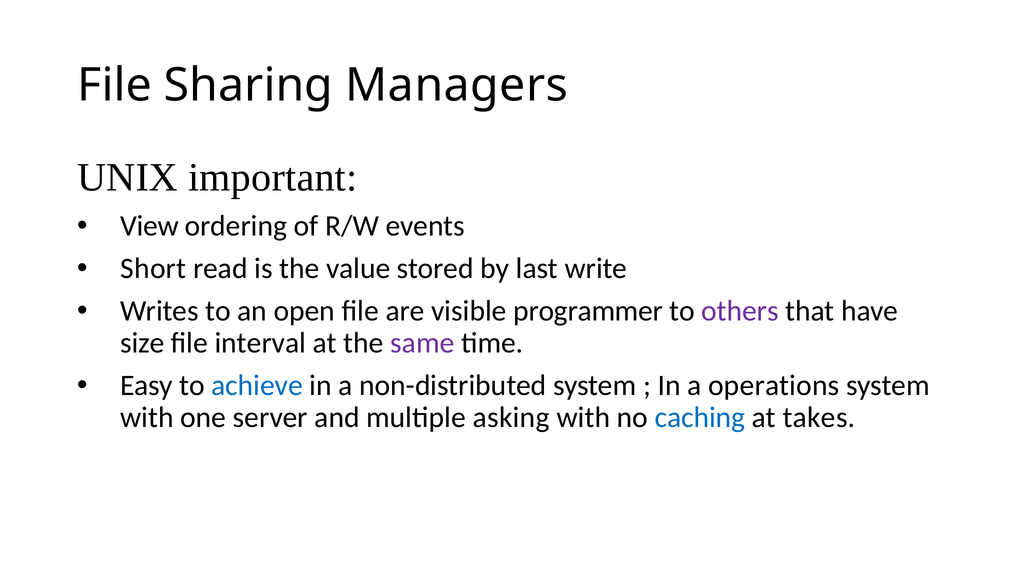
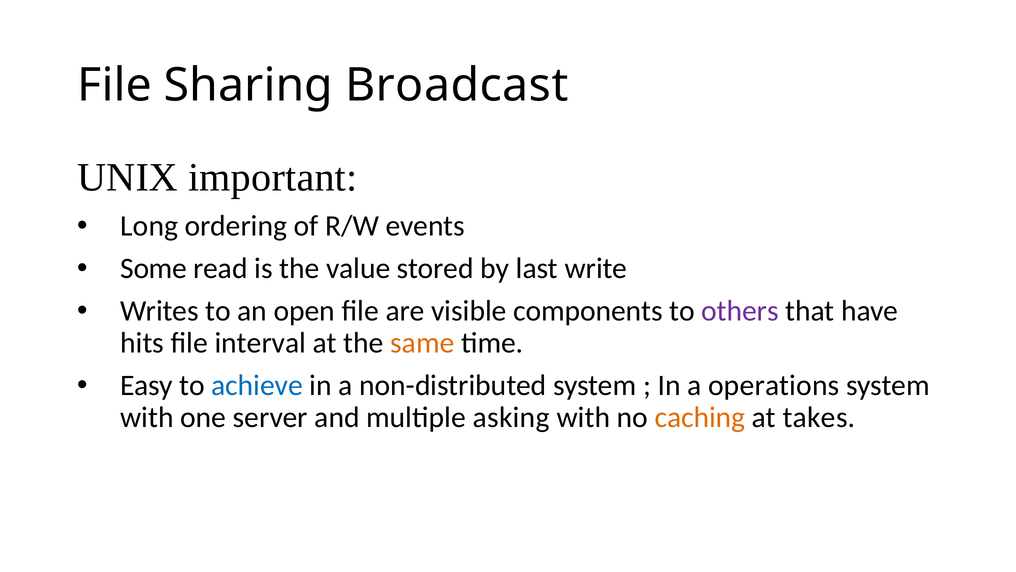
Managers: Managers -> Broadcast (457, 85)
View: View -> Long (149, 226)
Short: Short -> Some (154, 268)
programmer: programmer -> components (588, 311)
size: size -> hits (142, 343)
same colour: purple -> orange (422, 343)
caching colour: blue -> orange (700, 417)
